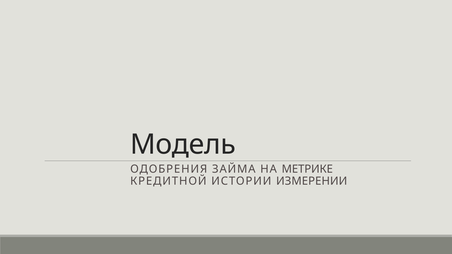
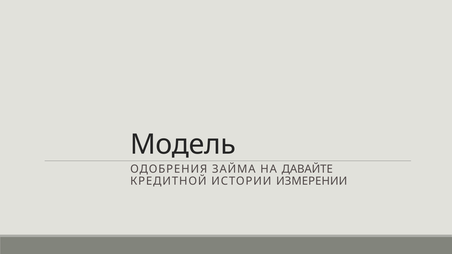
МЕТРИКЕ: МЕТРИКЕ -> ДАВАЙТЕ (307, 169)
